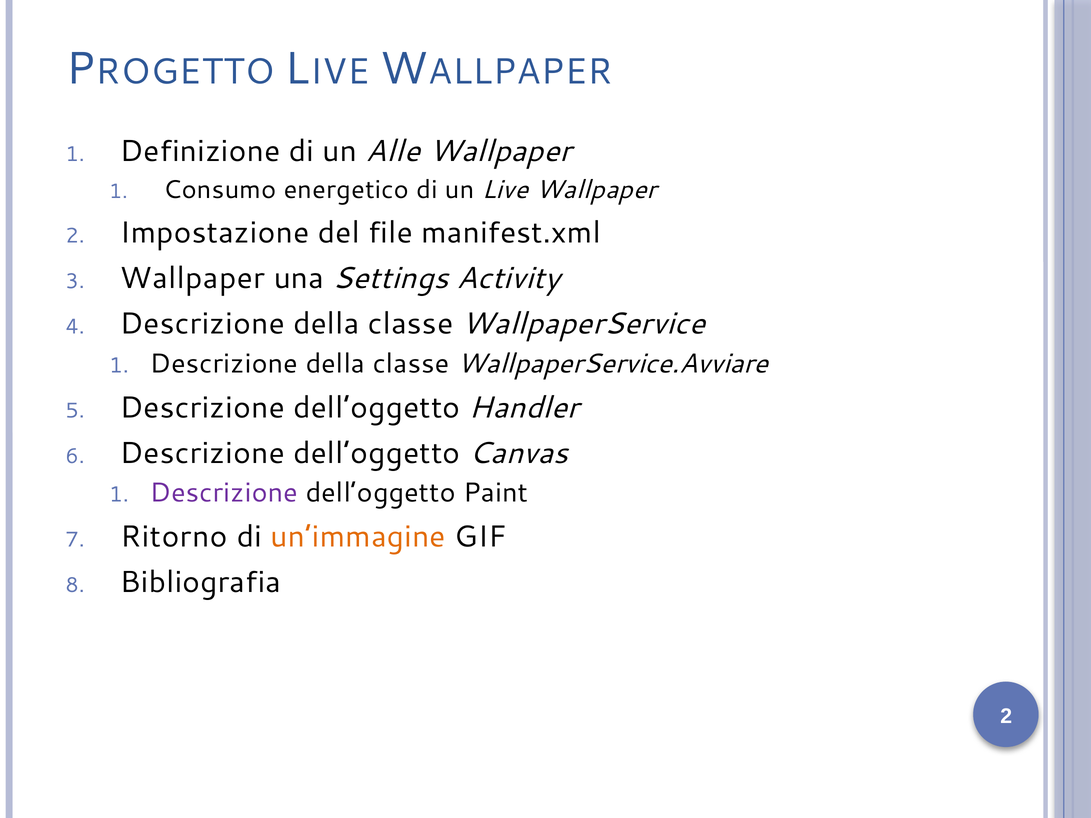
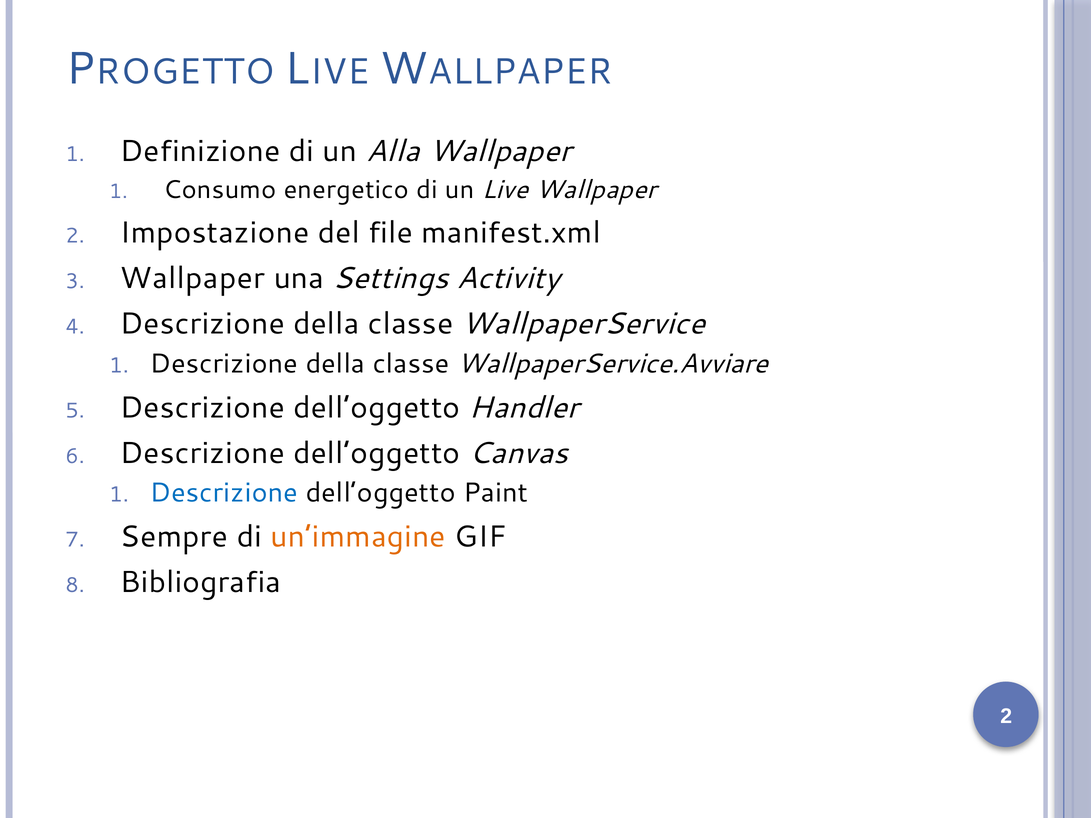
Alle: Alle -> Alla (393, 151)
Descrizione colour: purple -> blue (224, 493)
Ritorno: Ritorno -> Sempre (174, 537)
